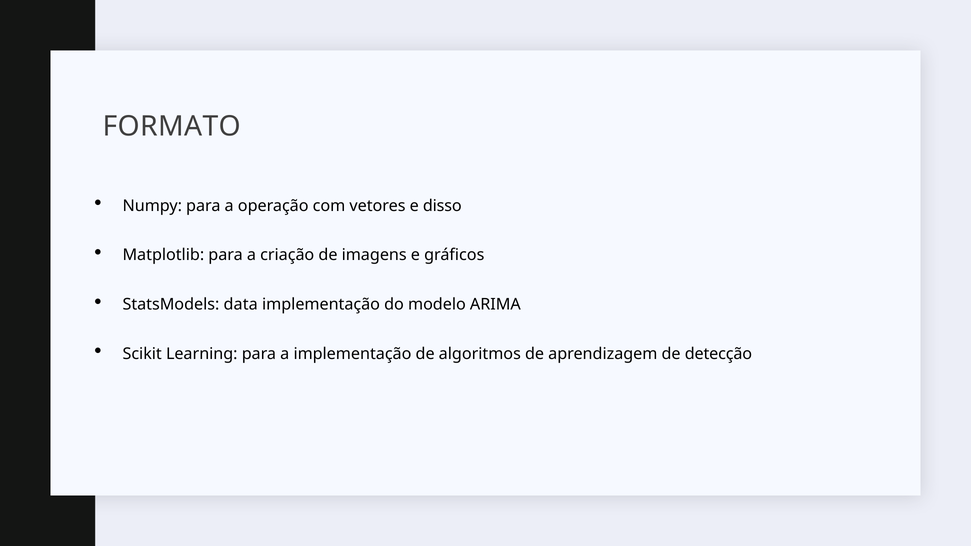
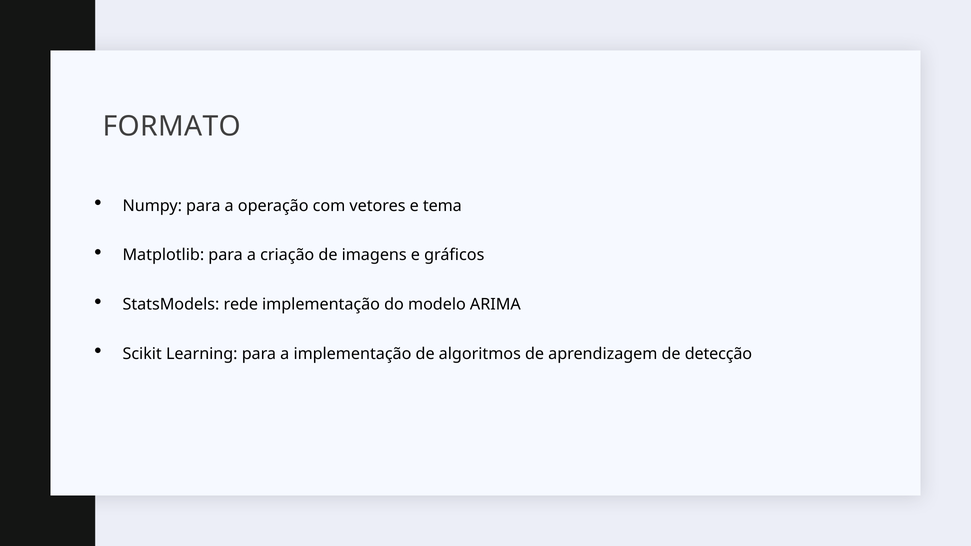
disso: disso -> tema (442, 206)
data: data -> rede (241, 305)
